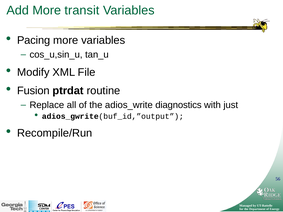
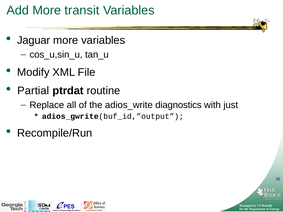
Pacing: Pacing -> Jaguar (34, 40)
Fusion: Fusion -> Partial (33, 91)
